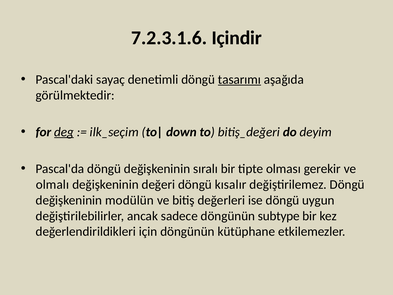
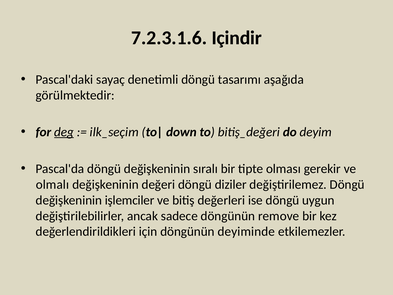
tasarımı underline: present -> none (239, 80)
kısalır: kısalır -> diziler (231, 184)
modülün: modülün -> işlemciler (130, 200)
subtype: subtype -> remove (279, 216)
kütüphane: kütüphane -> deyiminde (246, 231)
